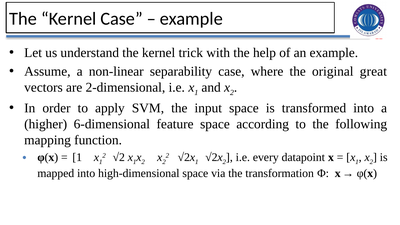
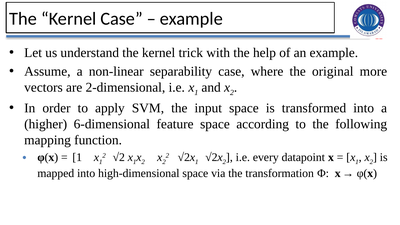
great: great -> more (373, 71)
